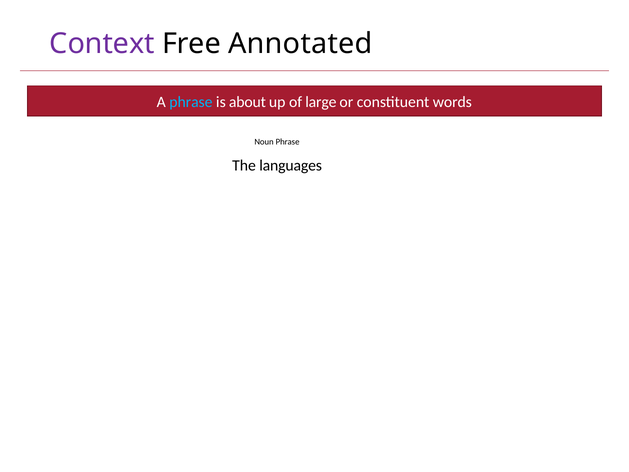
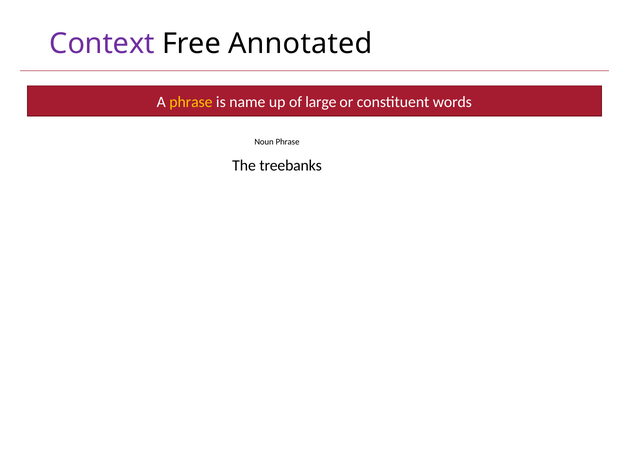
phrase colour: light blue -> yellow (191, 102)
about: about -> name (247, 102)
languages: languages -> treebanks (291, 166)
